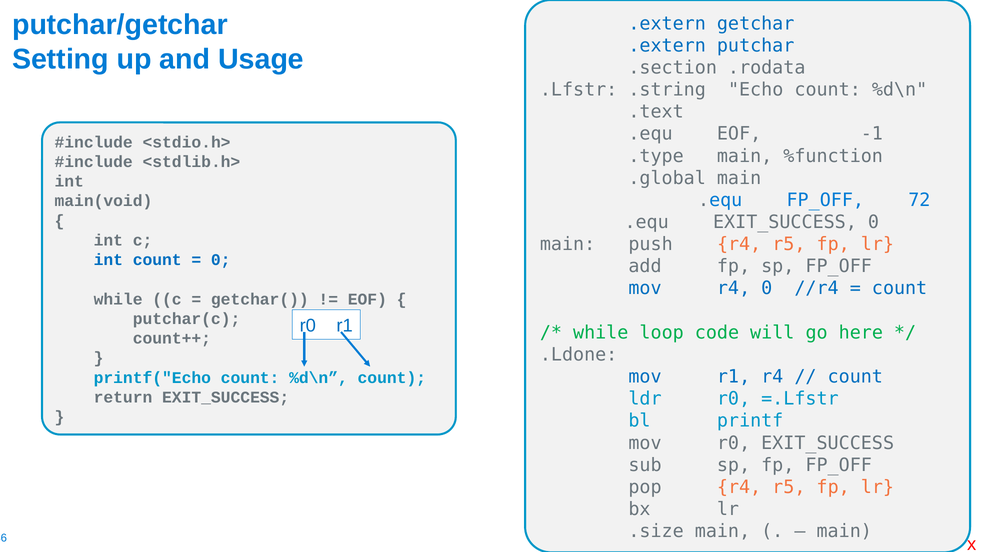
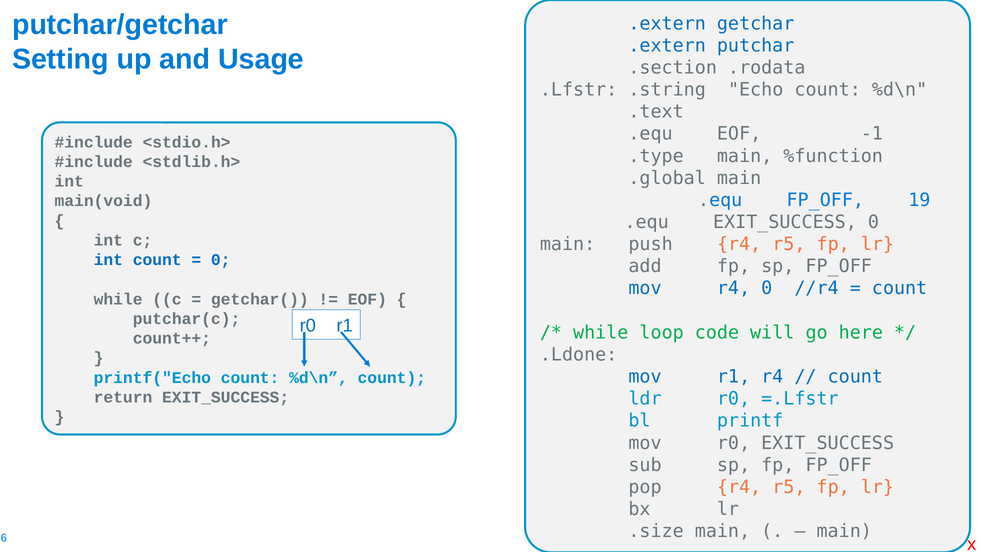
72: 72 -> 19 (919, 200)
